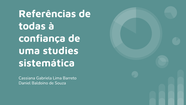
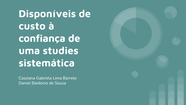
Referências: Referências -> Disponíveis (47, 14)
todas: todas -> custo (32, 26)
